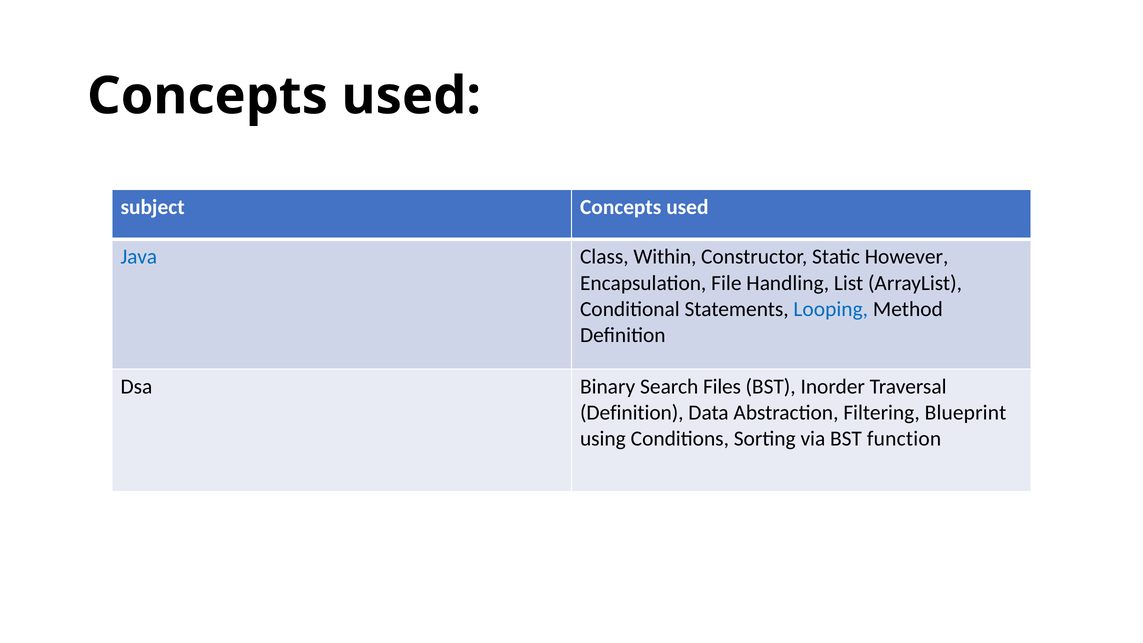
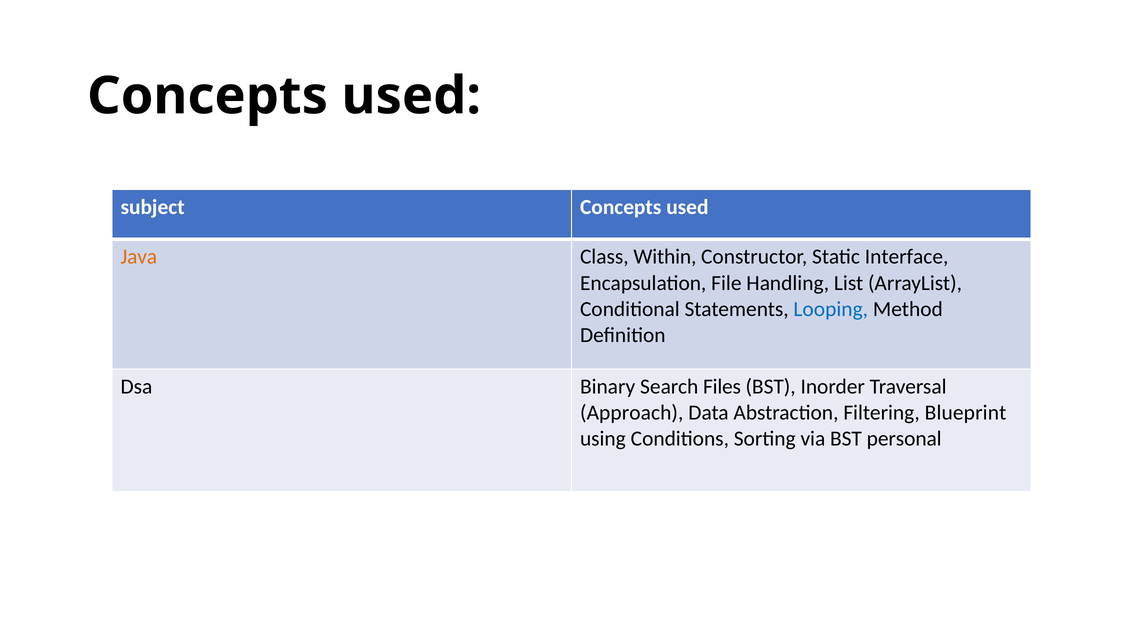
Java colour: blue -> orange (139, 257)
However: However -> Interface (907, 257)
Definition: Definition -> Approach (632, 413)
function: function -> personal (904, 439)
